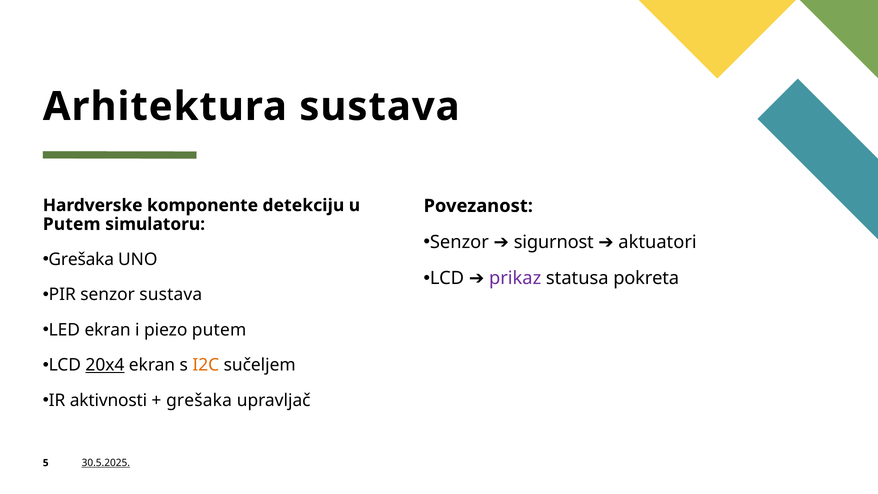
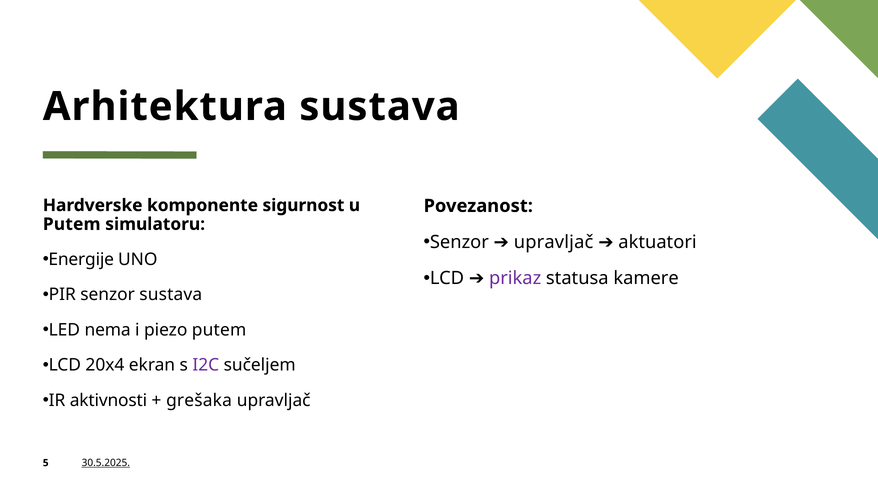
detekciju: detekciju -> sigurnost (303, 205)
Senzor sigurnost: sigurnost -> upravljač (554, 242)
Grešaka: Grešaka -> Energije (81, 259)
pokreta: pokreta -> kamere (646, 278)
LED ekran: ekran -> nema (108, 330)
20x4 underline: present -> none (105, 365)
I2C colour: orange -> purple (206, 365)
